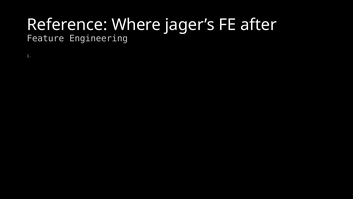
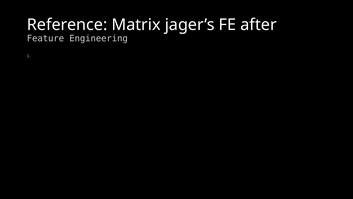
Where: Where -> Matrix (136, 25)
